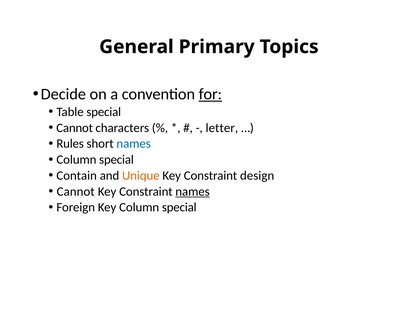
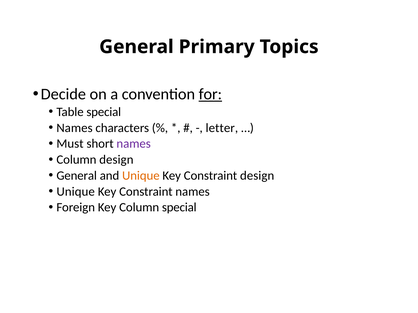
Cannot: Cannot -> Names (75, 128)
Rules: Rules -> Must (70, 144)
names colour: blue -> purple (134, 144)
special: special -> design (116, 160)
Contain: Contain -> General (77, 176)
Cannot: Cannot -> Unique (76, 192)
names underline: present -> none (193, 192)
